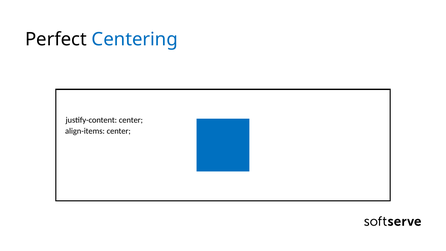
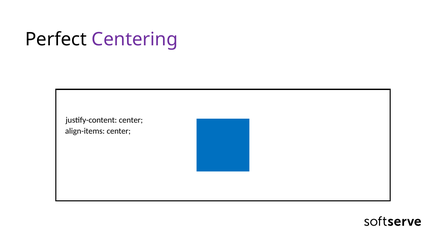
Centering colour: blue -> purple (135, 39)
